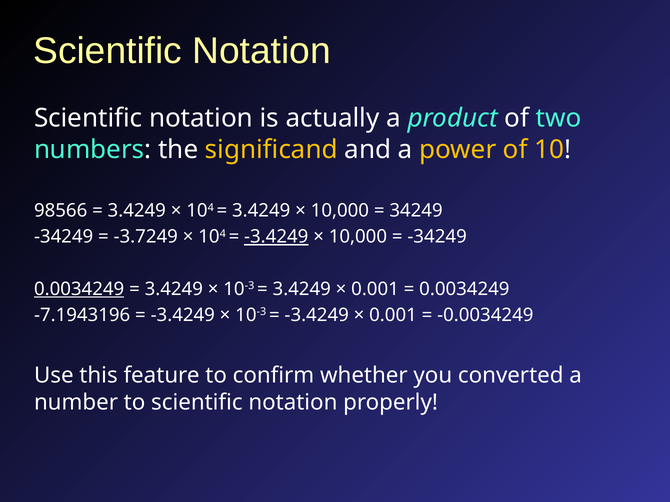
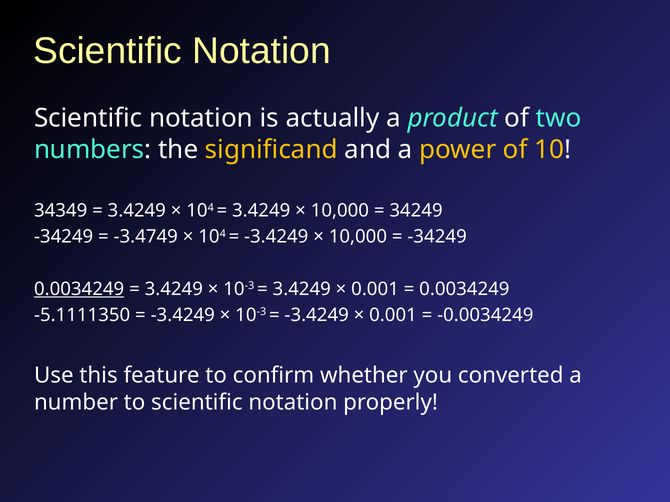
98566: 98566 -> 34349 (61, 211)
-3.7249: -3.7249 -> -3.4749 (146, 237)
-3.4249 underline: present -> none (276, 237)
-7.1943196: -7.1943196 -> -5.1111350 (82, 315)
